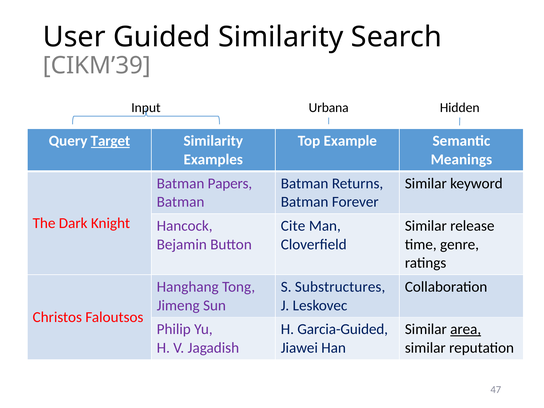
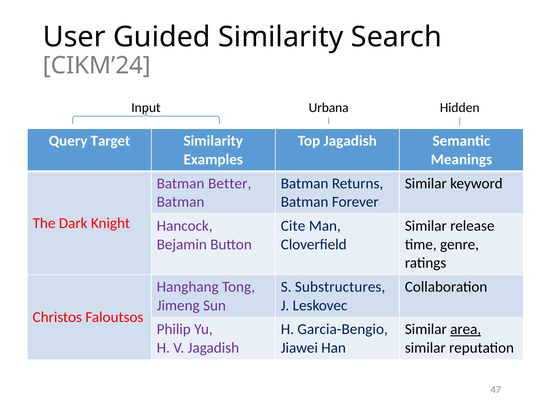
CIKM’39: CIKM’39 -> CIKM’24 (97, 65)
Target underline: present -> none (110, 141)
Top Example: Example -> Jagadish (350, 141)
Papers: Papers -> Better (230, 183)
Garcia-Guided: Garcia-Guided -> Garcia-Bengio (343, 329)
